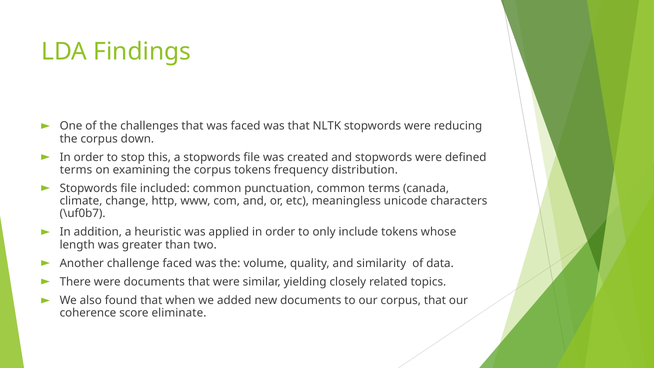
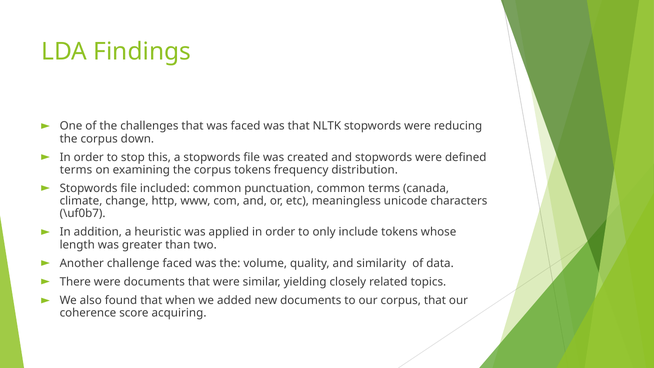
eliminate: eliminate -> acquiring (179, 313)
